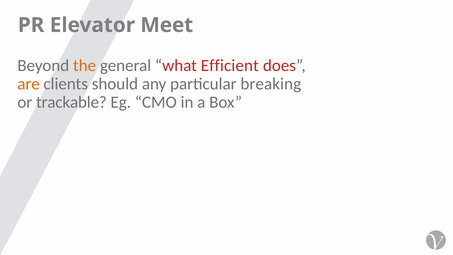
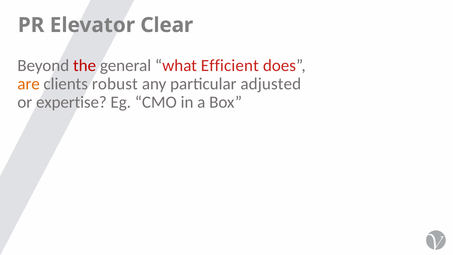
Meet: Meet -> Clear (167, 25)
the colour: orange -> red (85, 66)
should: should -> robust (115, 84)
breaking: breaking -> adjusted (271, 84)
trackable: trackable -> expertise (71, 102)
